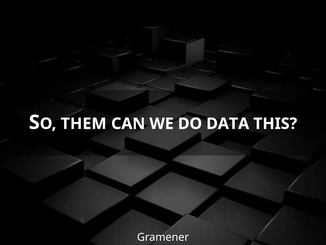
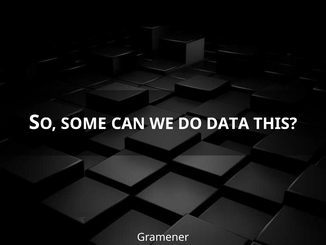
THEM: THEM -> SOME (84, 123)
